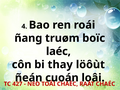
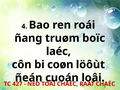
thay: thay -> coøn (60, 65)
